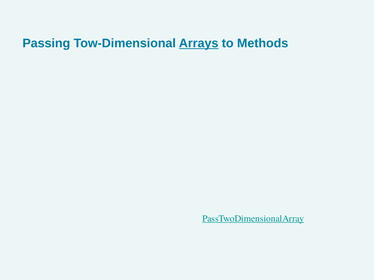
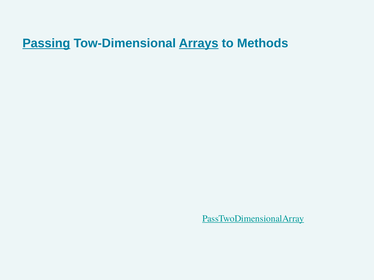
Passing underline: none -> present (46, 43)
